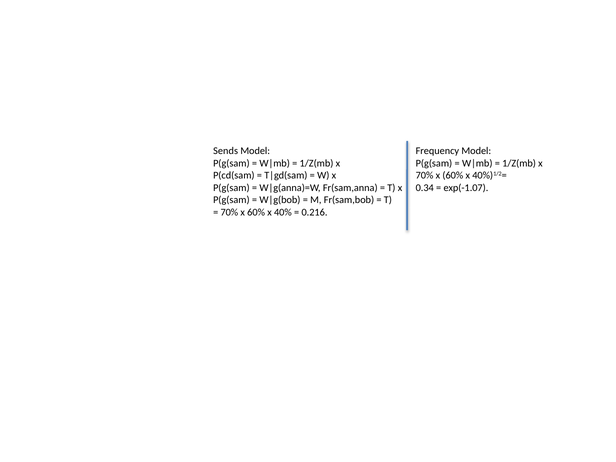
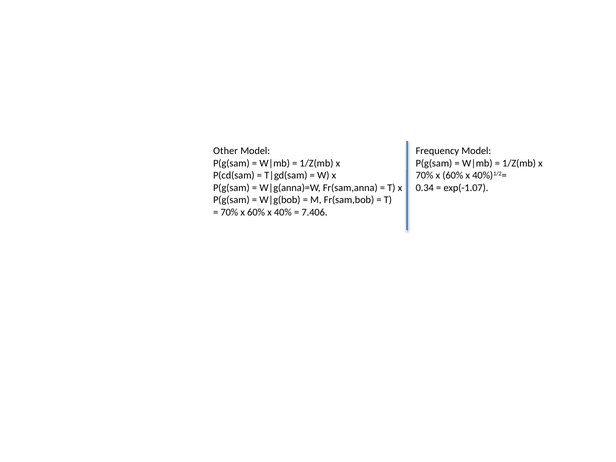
Sends: Sends -> Other (226, 151)
0.216: 0.216 -> 7.406 (314, 212)
